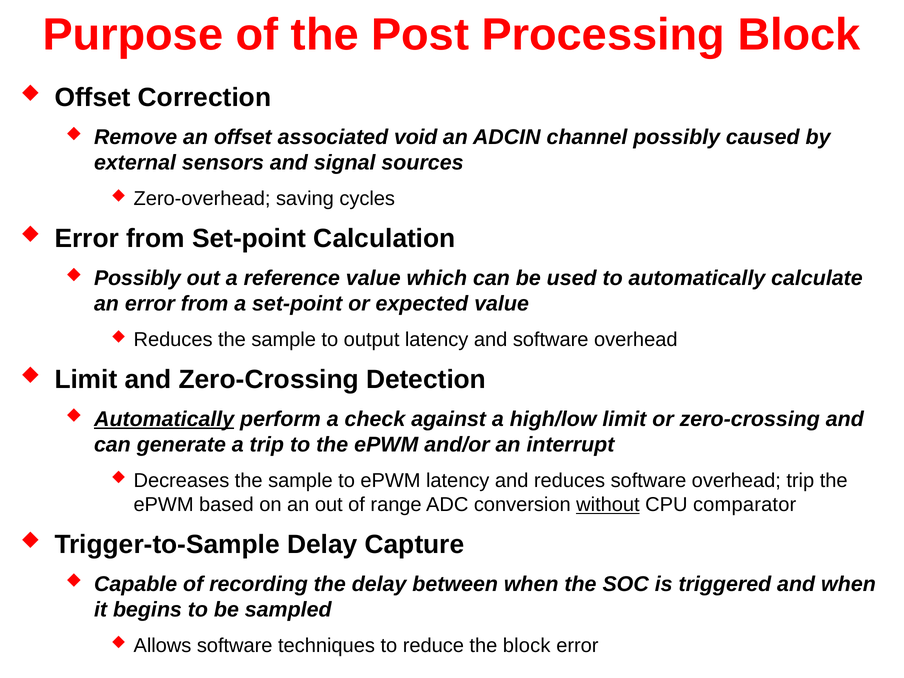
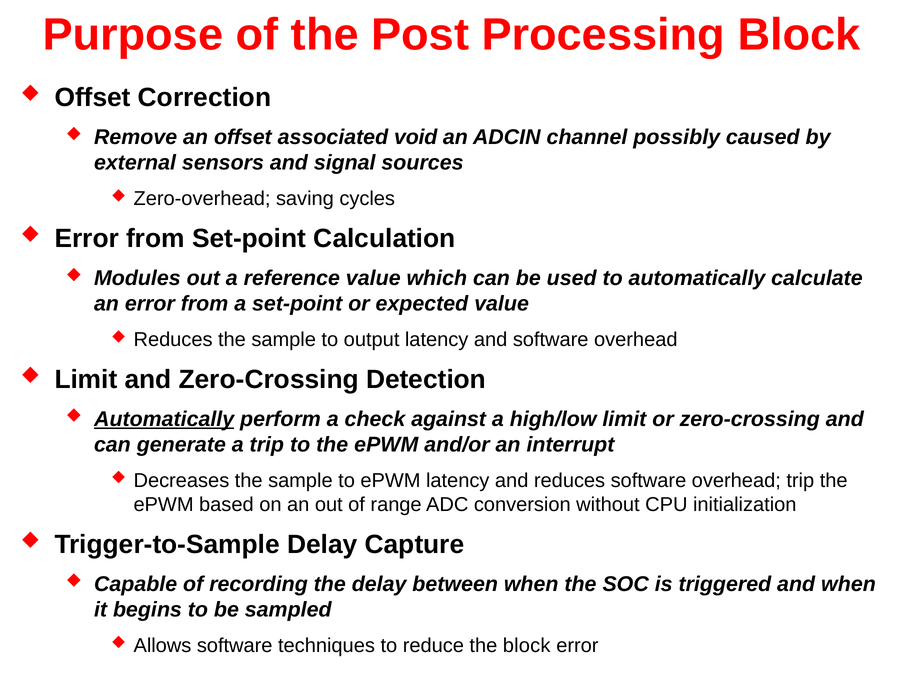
Possibly: Possibly -> Modules (137, 278)
without underline: present -> none (608, 505)
comparator: comparator -> initialization (745, 505)
